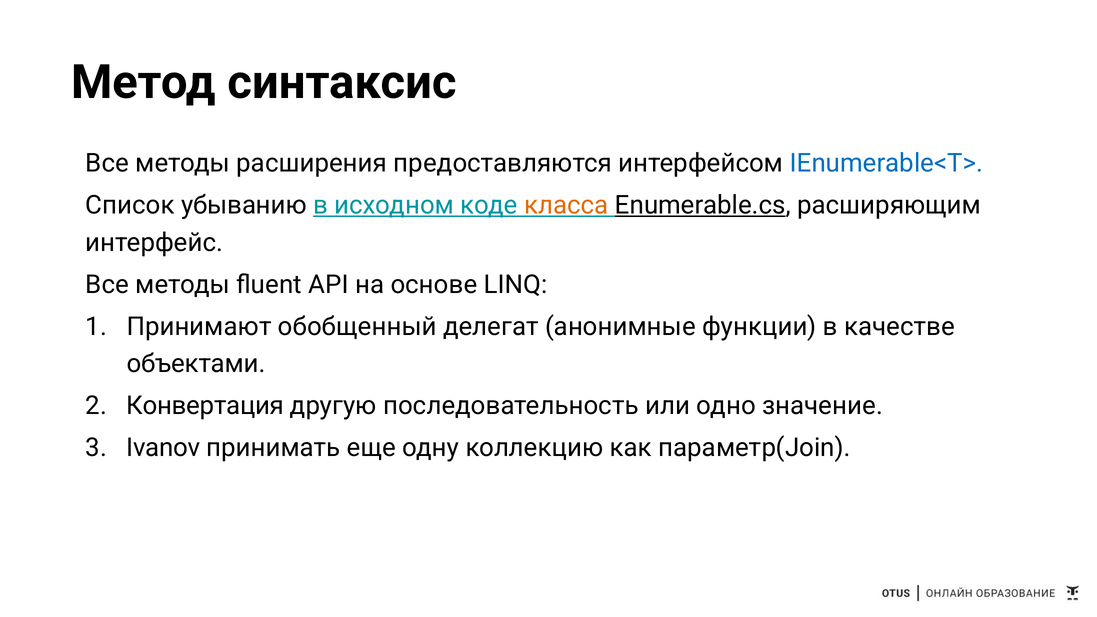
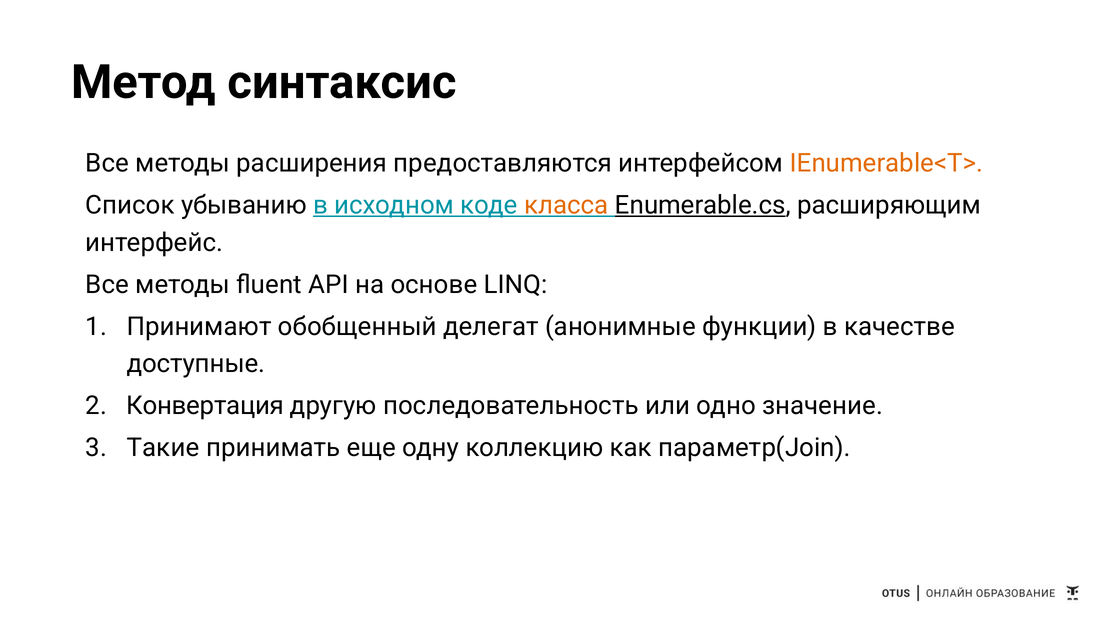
IEnumerable<T> colour: blue -> orange (886, 163)
объектами: объектами -> доступные (196, 364)
Ivanov: Ivanov -> Такие (163, 448)
